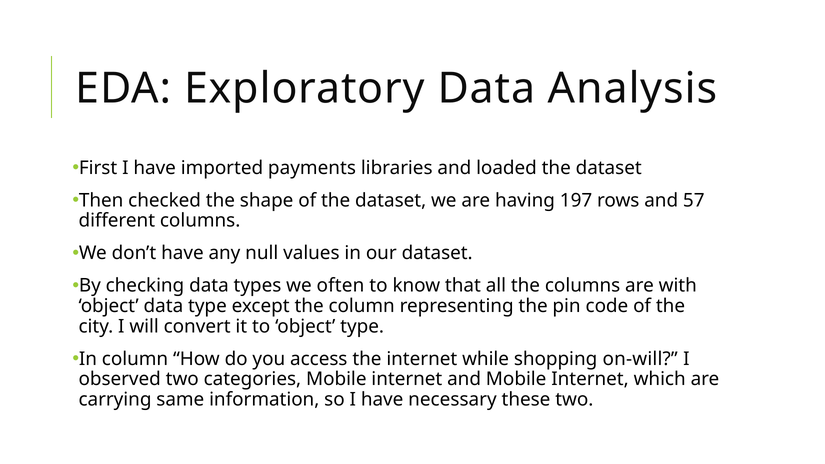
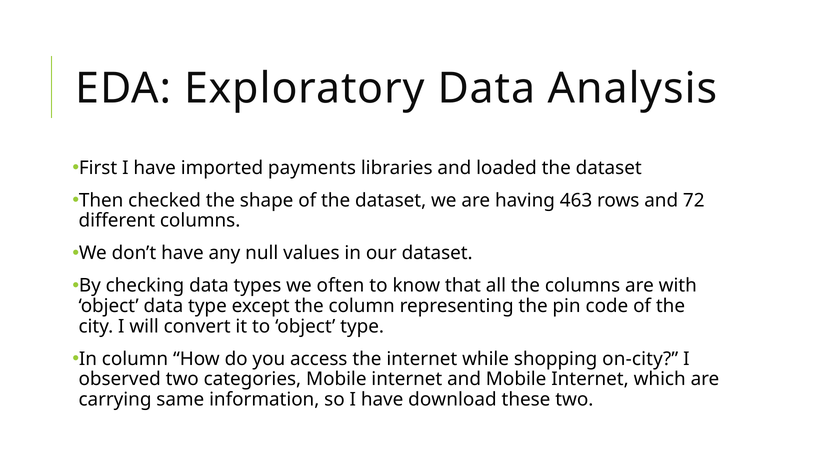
197: 197 -> 463 (576, 200)
57: 57 -> 72 (694, 200)
on-will: on-will -> on-city (640, 359)
necessary: necessary -> download (452, 400)
